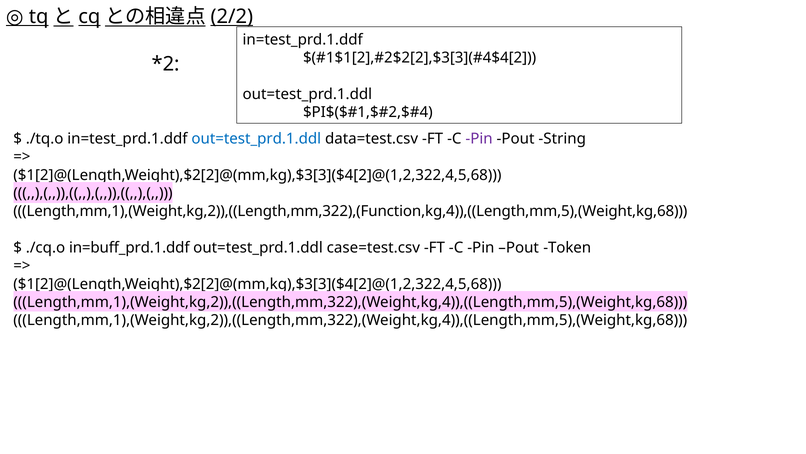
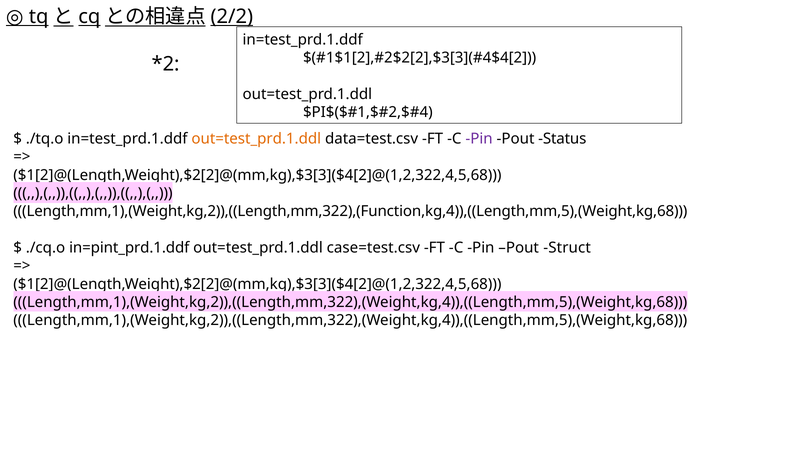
out=test_prd.1.ddl colour: blue -> orange (256, 139)
String: String -> Status (562, 139)
in=buff_prd.1.ddf: in=buff_prd.1.ddf -> in=pint_prd.1.ddf (129, 247)
Token: Token -> Struct (567, 247)
